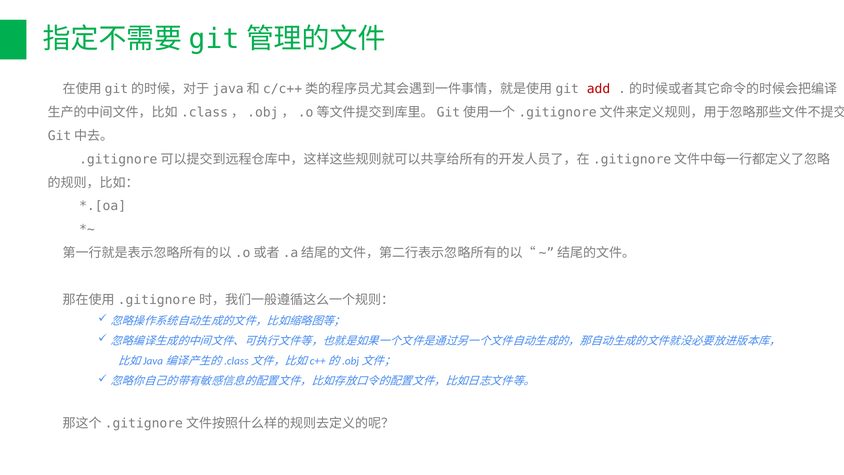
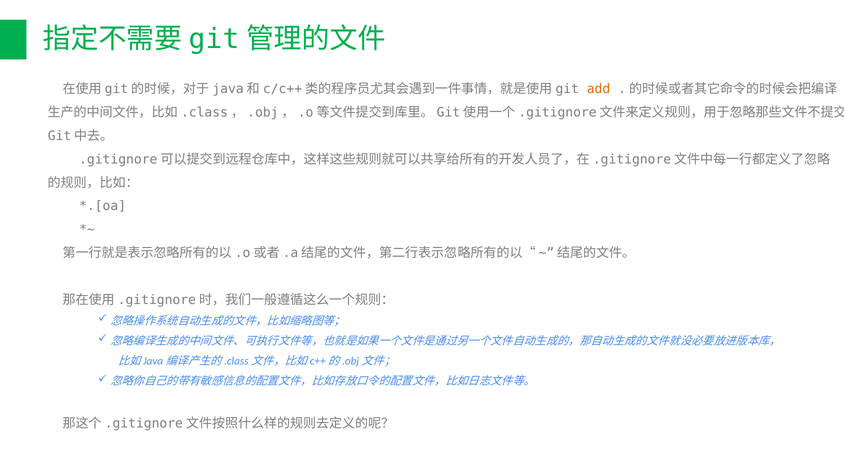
add colour: red -> orange (599, 89)
